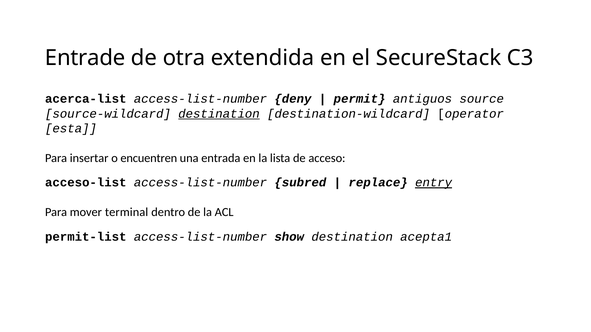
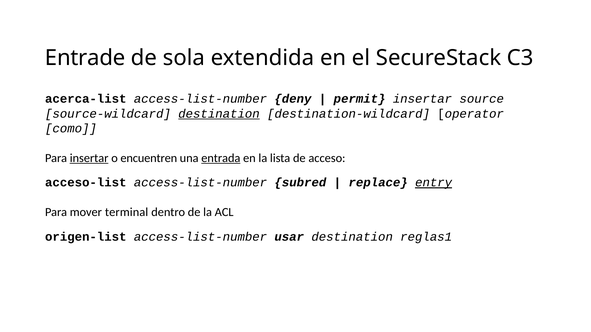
otra: otra -> sola (184, 58)
permit antiguos: antiguos -> insertar (422, 99)
esta: esta -> como (71, 129)
insertar underline: none -> present (89, 158)
entrada underline: none -> present (221, 158)
permit-list: permit-list -> origen-list (86, 237)
show: show -> usar (289, 237)
acepta1: acepta1 -> reglas1 (426, 237)
